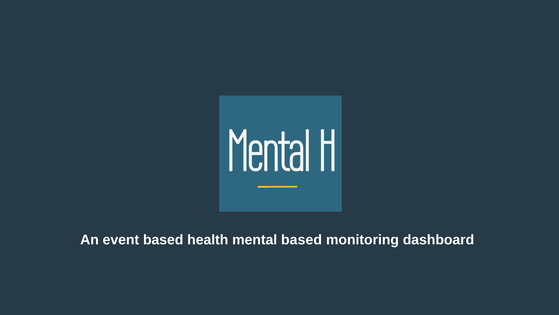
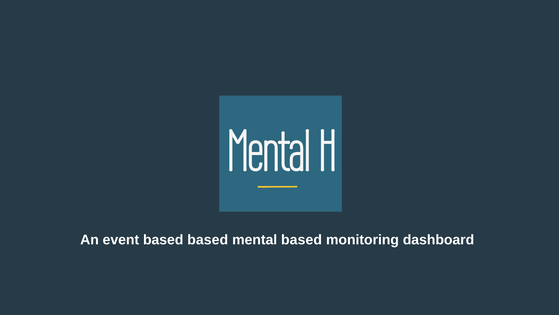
based health: health -> based (208, 239)
